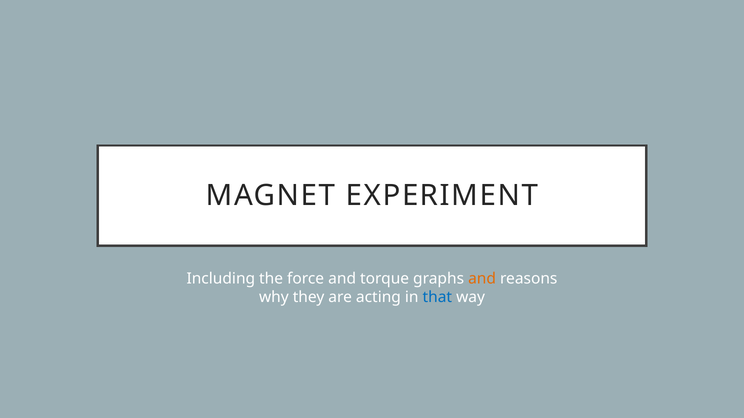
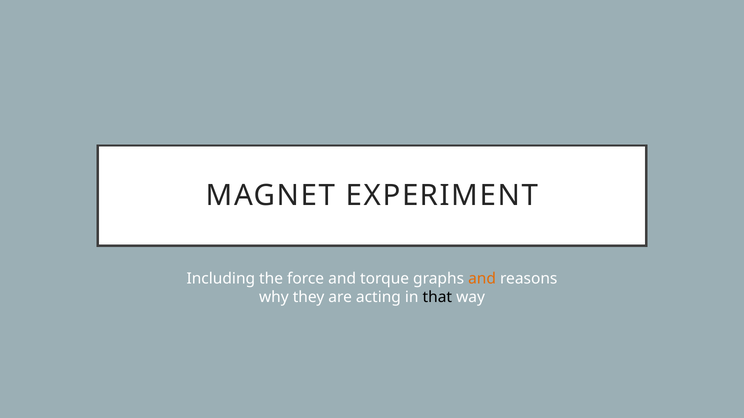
that colour: blue -> black (437, 297)
